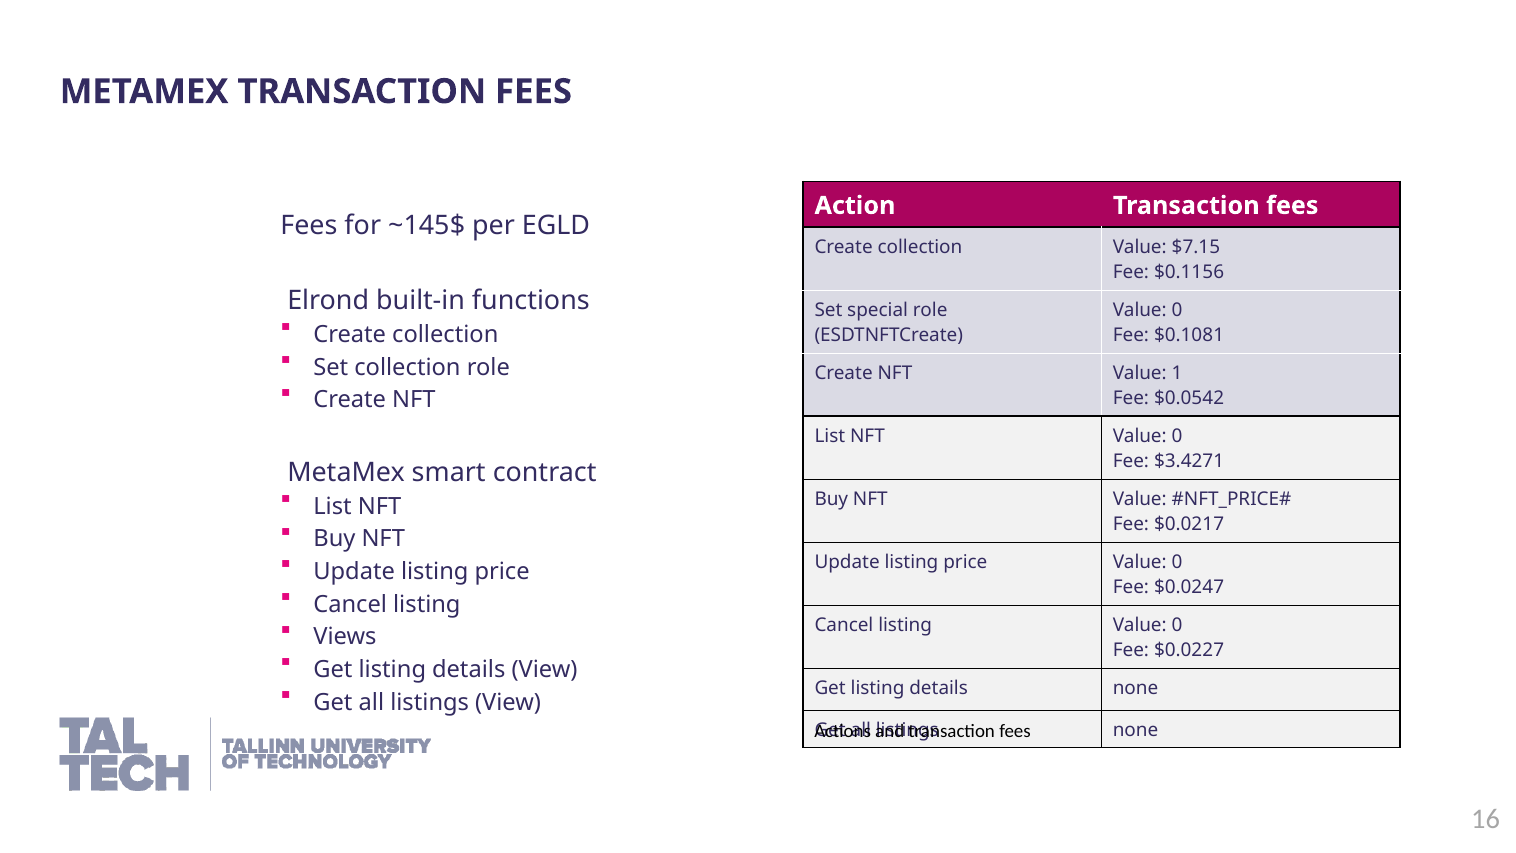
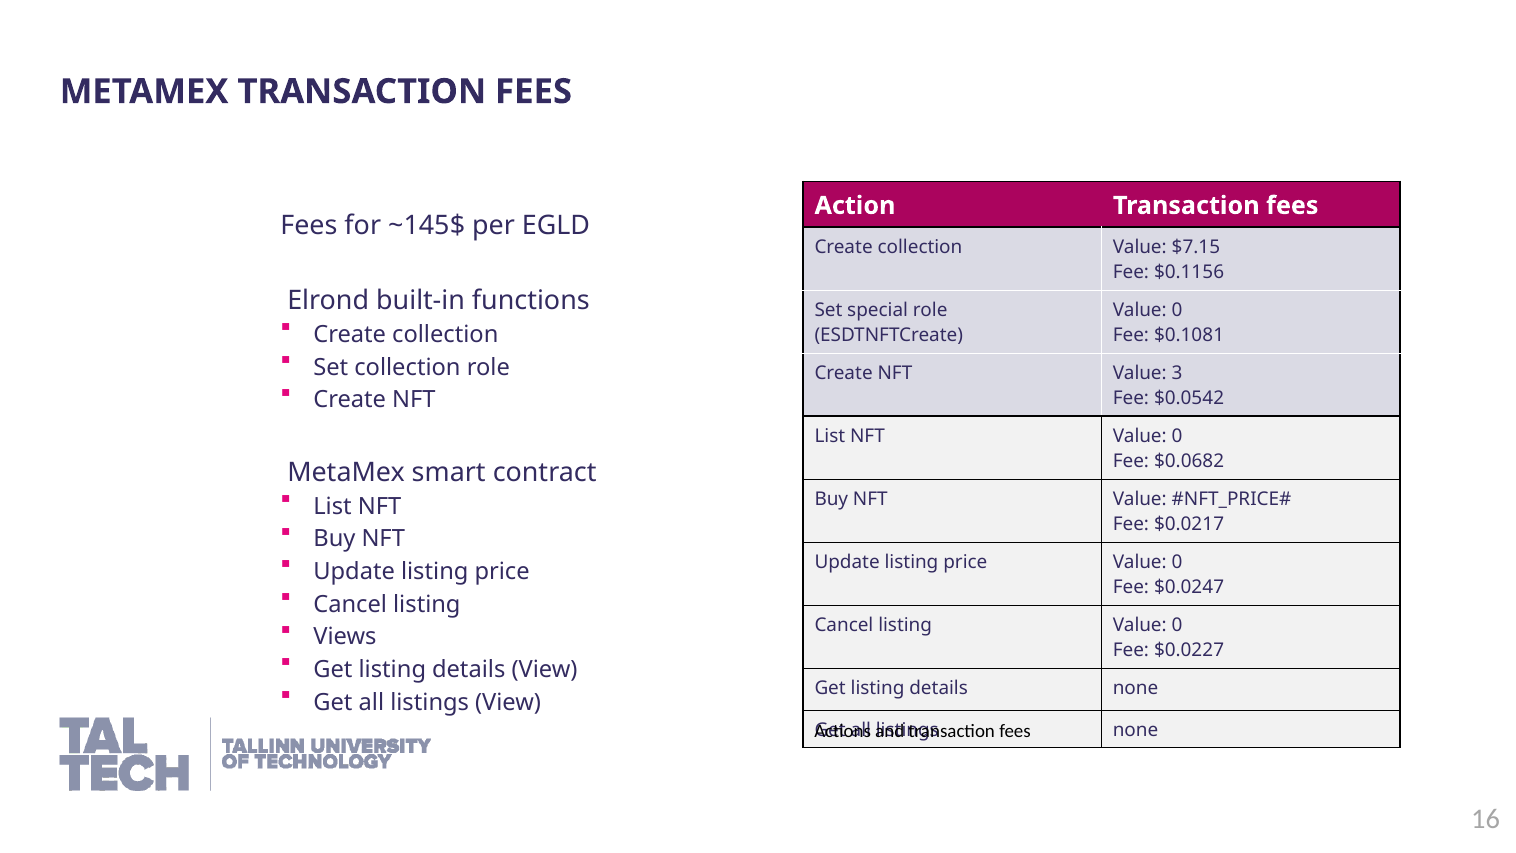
1: 1 -> 3 (1177, 373)
$3.4271: $3.4271 -> $0.0682 (1189, 461)
